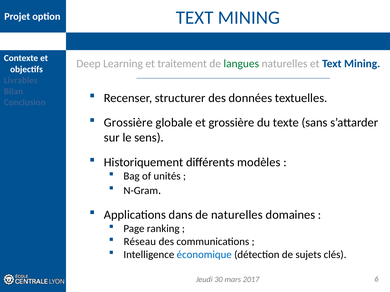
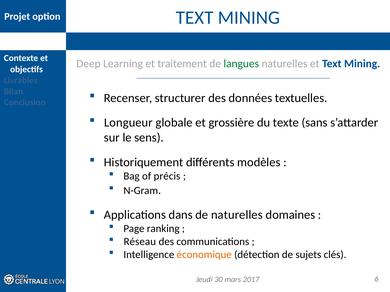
Grossière: Grossière -> Longueur (128, 123)
unités: unités -> précis (167, 176)
économique colour: blue -> orange (204, 255)
